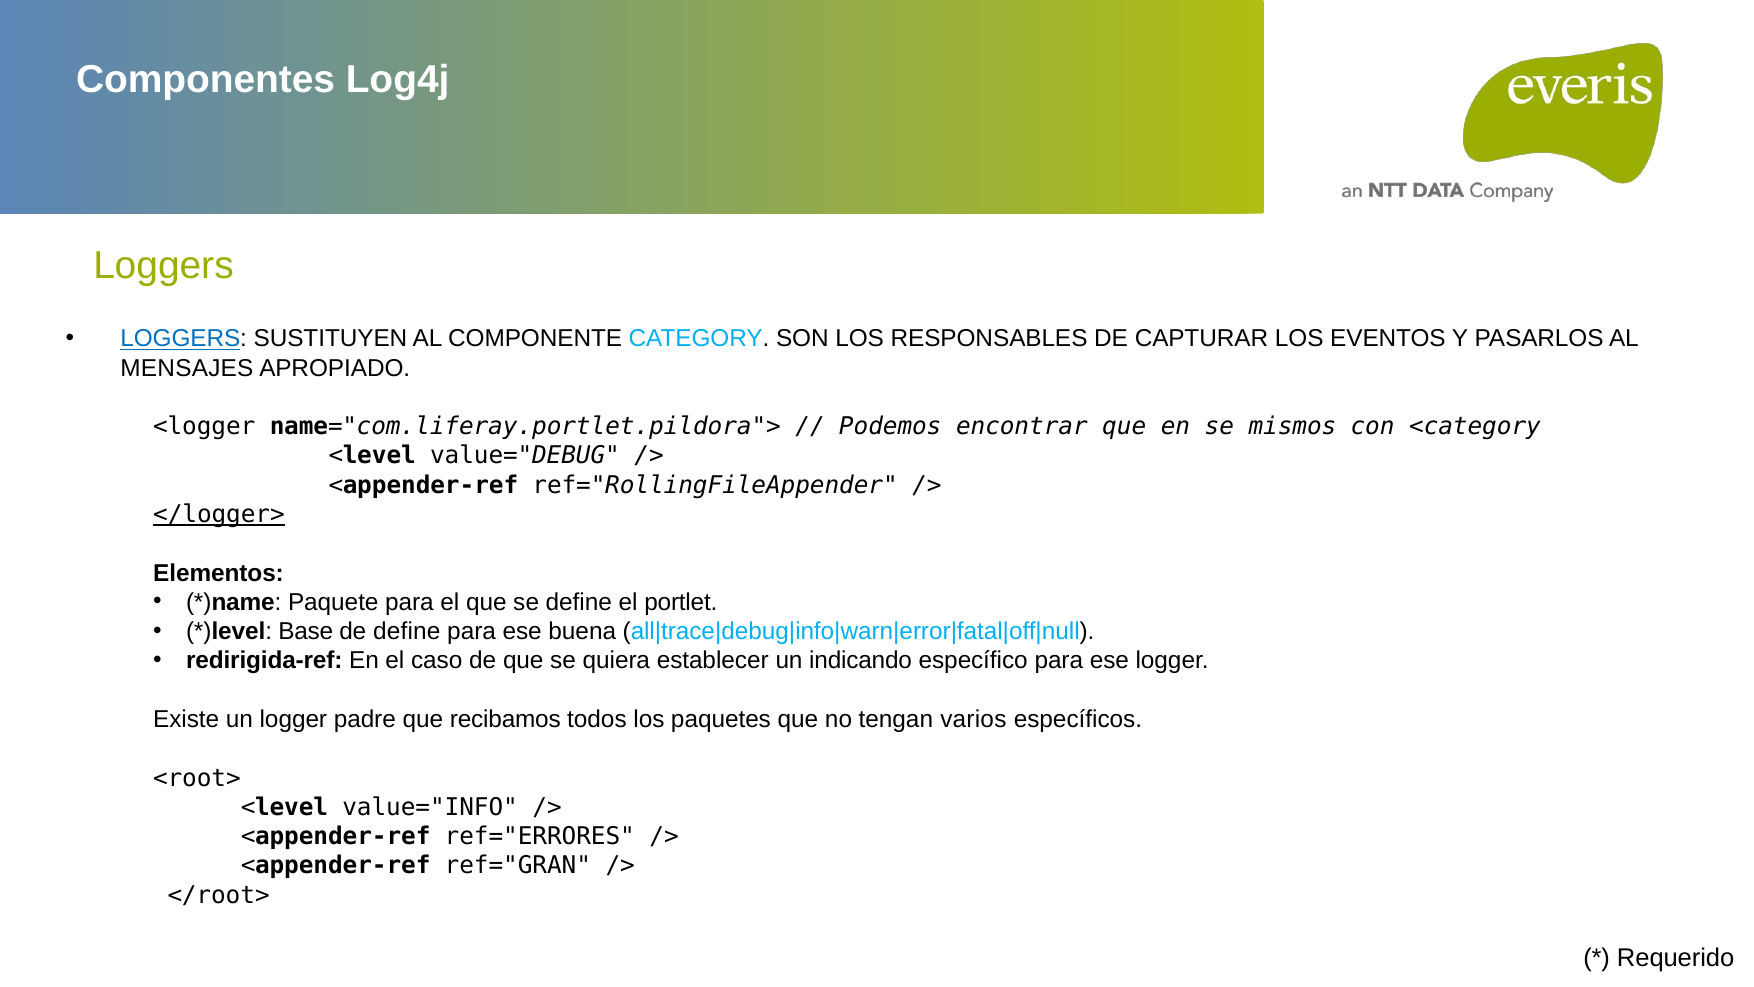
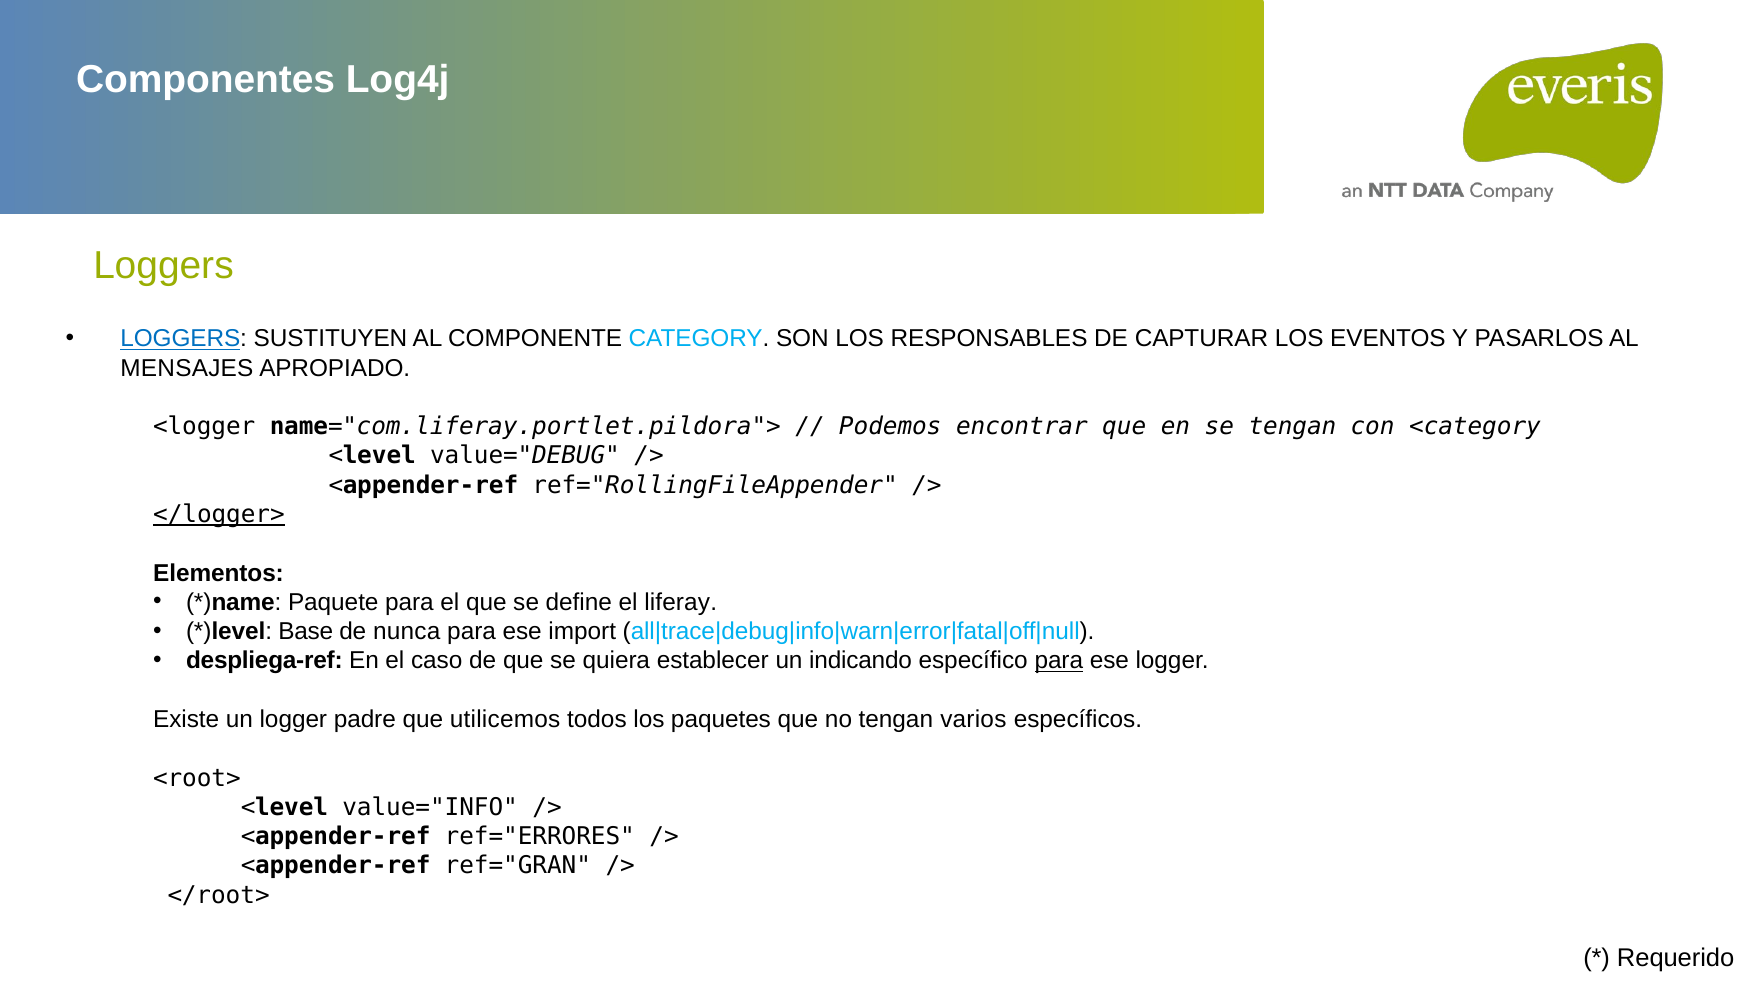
se mismos: mismos -> tengan (1292, 426)
portlet: portlet -> liferay (681, 602)
de define: define -> nunca (407, 631)
buena: buena -> import (582, 631)
redirigida-ref: redirigida-ref -> despliega-ref (264, 661)
para underline: none -> present (1059, 661)
recibamos: recibamos -> utilicemos (505, 719)
